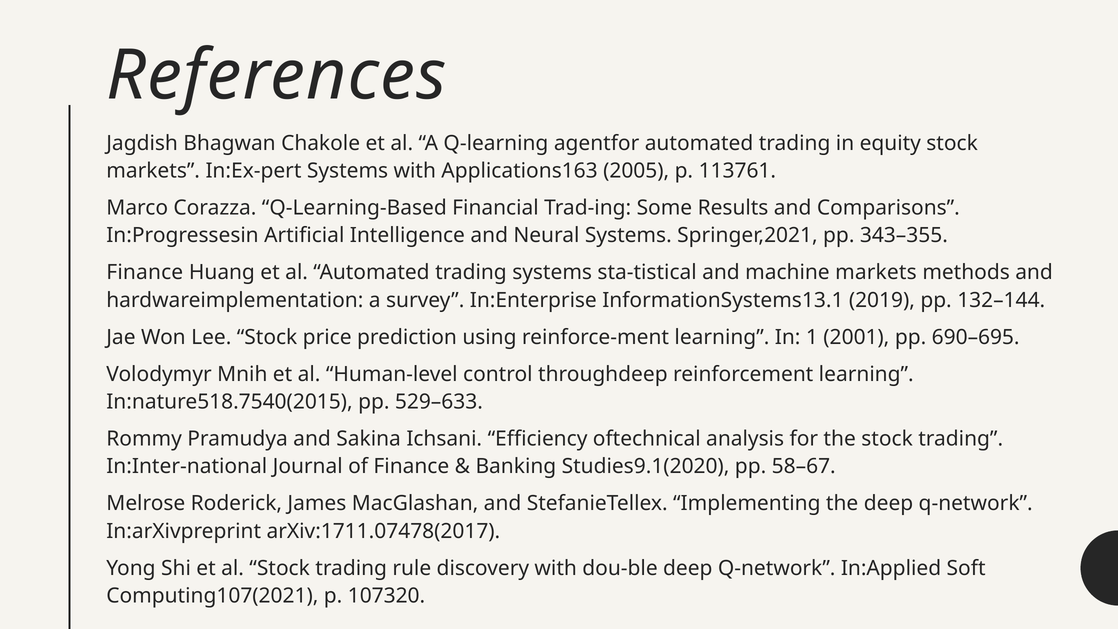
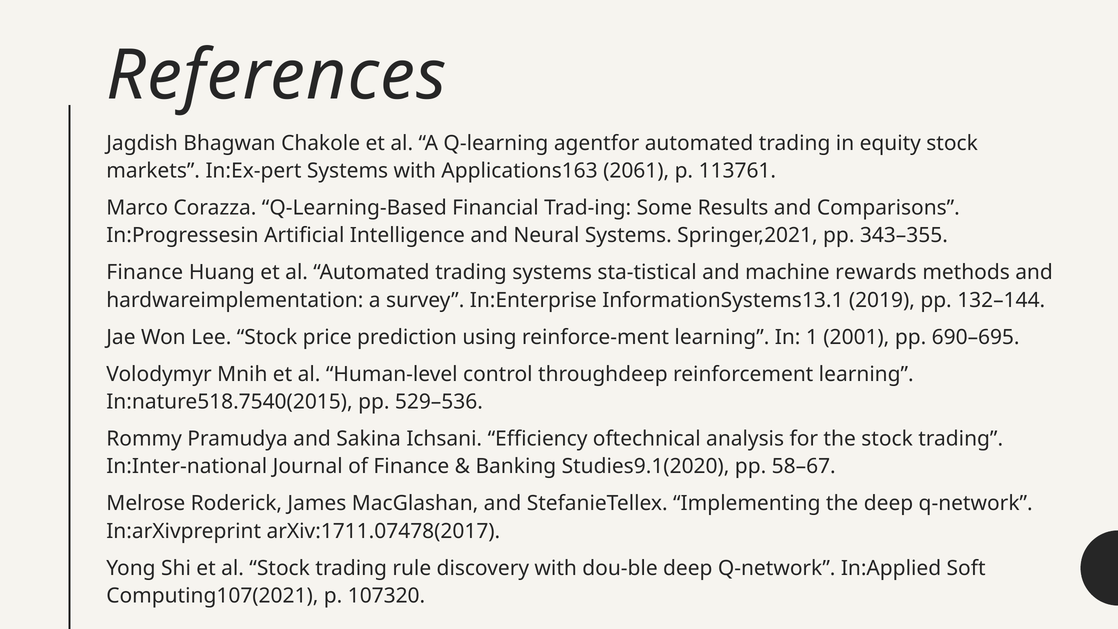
2005: 2005 -> 2061 (636, 171)
machine markets: markets -> rewards (876, 272)
529–633: 529–633 -> 529–536 (439, 402)
